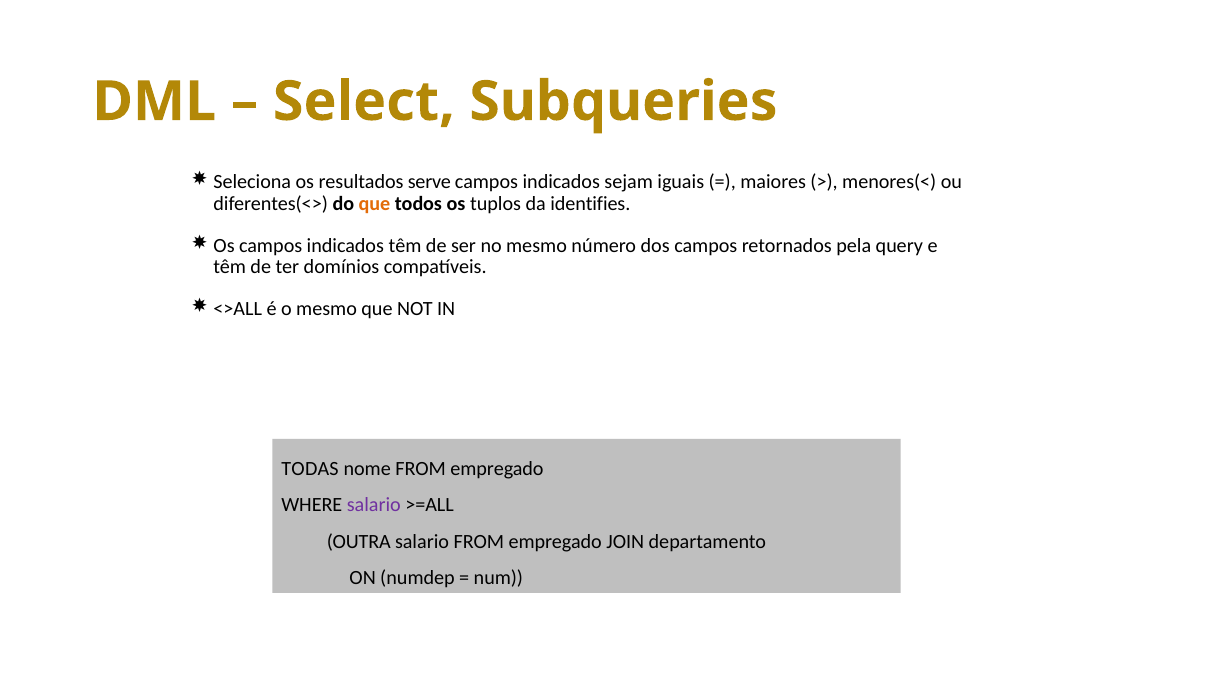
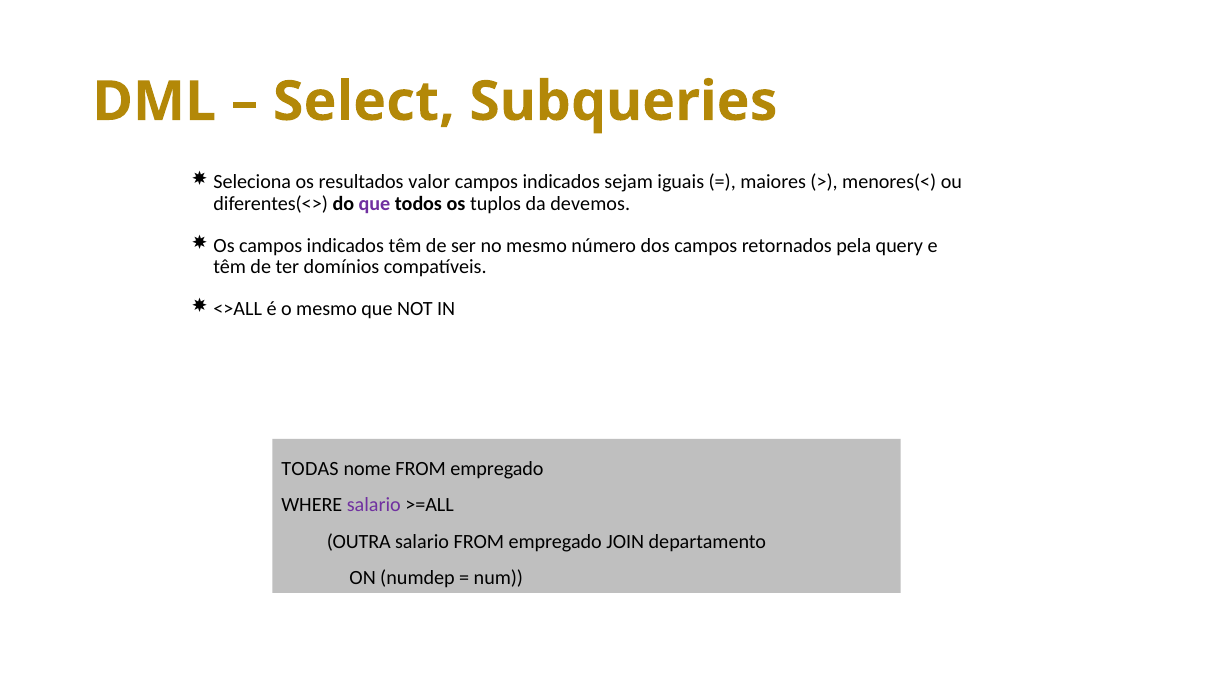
serve: serve -> valor (429, 182)
que colour: orange -> purple (374, 204)
identifies: identifies -> devemos (590, 204)
